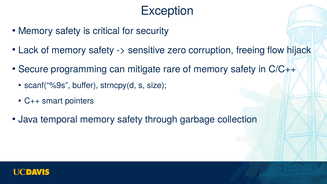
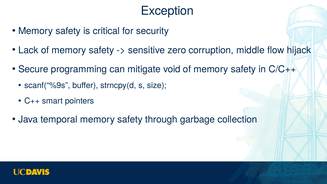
freeing: freeing -> middle (250, 50)
rare: rare -> void (172, 69)
